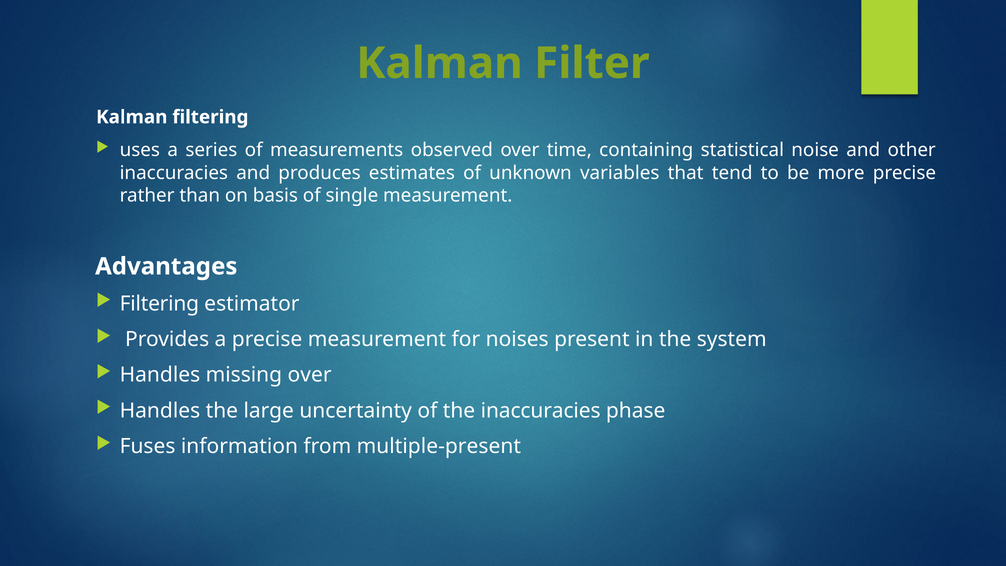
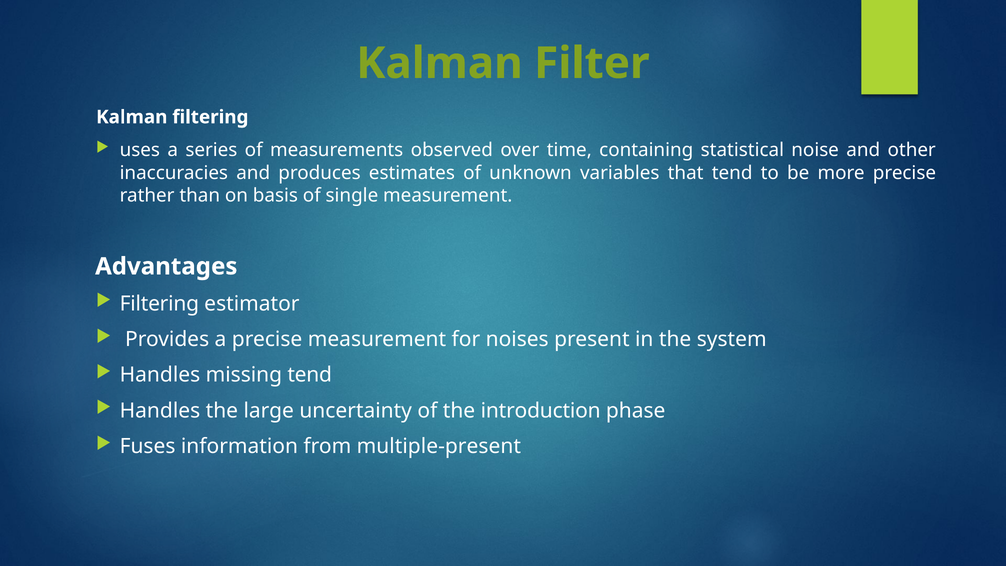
missing over: over -> tend (310, 375)
the inaccuracies: inaccuracies -> introduction (541, 411)
